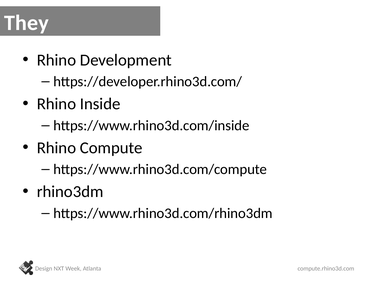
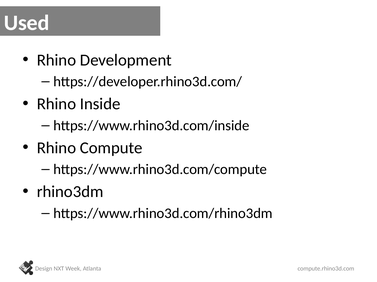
They: They -> Used (27, 23)
